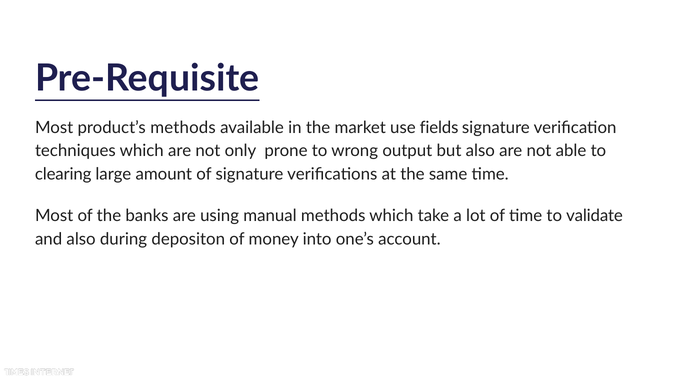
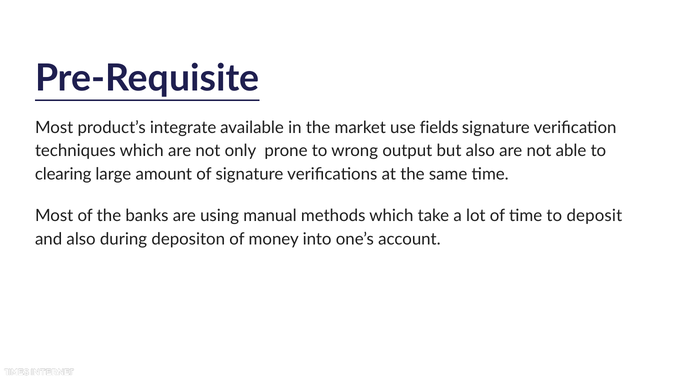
product’s methods: methods -> integrate (183, 128)
validate: validate -> deposit (594, 216)
